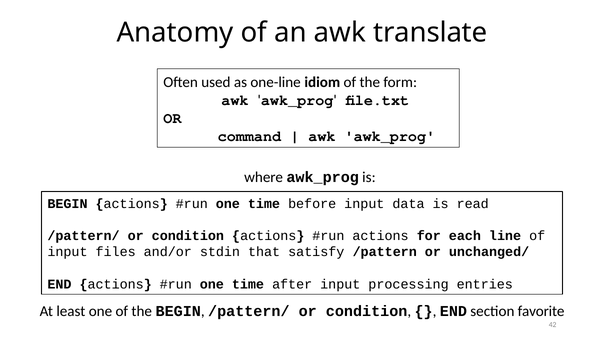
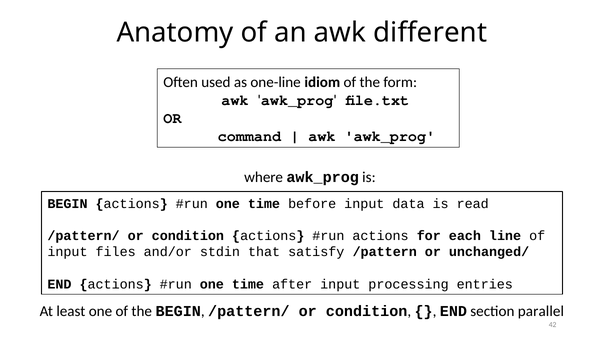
translate: translate -> different (430, 33)
favorite: favorite -> parallel (541, 311)
